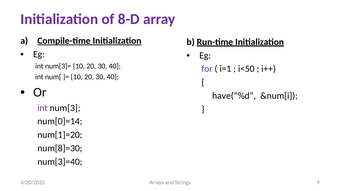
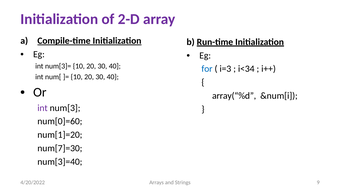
8-D: 8-D -> 2-D (129, 19)
for colour: purple -> blue (207, 69)
i=1: i=1 -> i=3 (225, 69)
i<50: i<50 -> i<34 (246, 69)
have(“%d: have(“%d -> array(“%d (234, 96)
num[0]=14: num[0]=14 -> num[0]=60 (60, 122)
num[8]=30: num[8]=30 -> num[7]=30 (60, 148)
